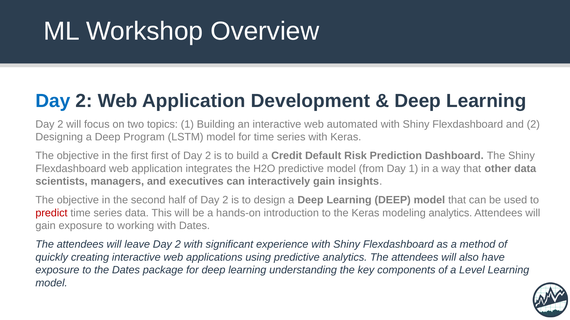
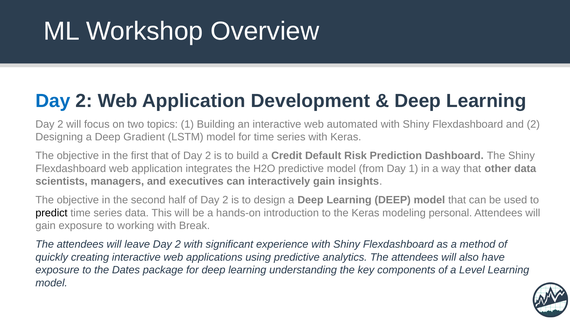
Program: Program -> Gradient (144, 137)
first first: first -> that (160, 156)
predict colour: red -> black (51, 213)
modeling analytics: analytics -> personal (450, 213)
with Dates: Dates -> Break (194, 226)
